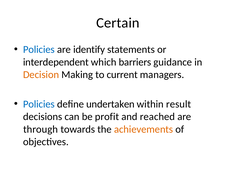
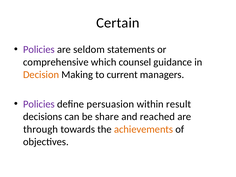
Policies colour: blue -> purple (39, 50)
identify: identify -> seldom (89, 50)
interdependent: interdependent -> comprehensive (56, 62)
barriers: barriers -> counsel (135, 62)
Policies colour: blue -> purple (39, 104)
undertaken: undertaken -> persuasion (110, 104)
profit: profit -> share (107, 117)
